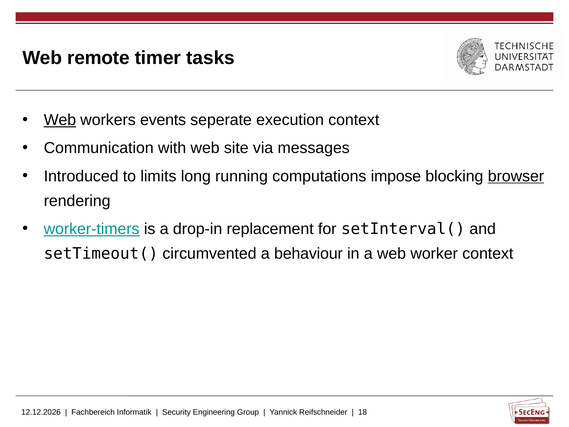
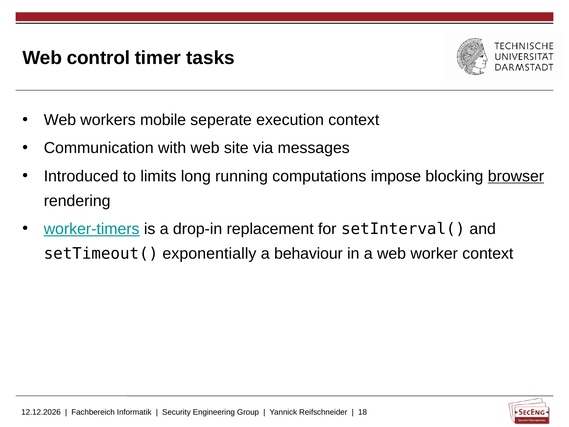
remote: remote -> control (98, 58)
Web underline: present -> none (60, 120)
events: events -> mobile (163, 120)
circumvented: circumvented -> exponentially (209, 253)
